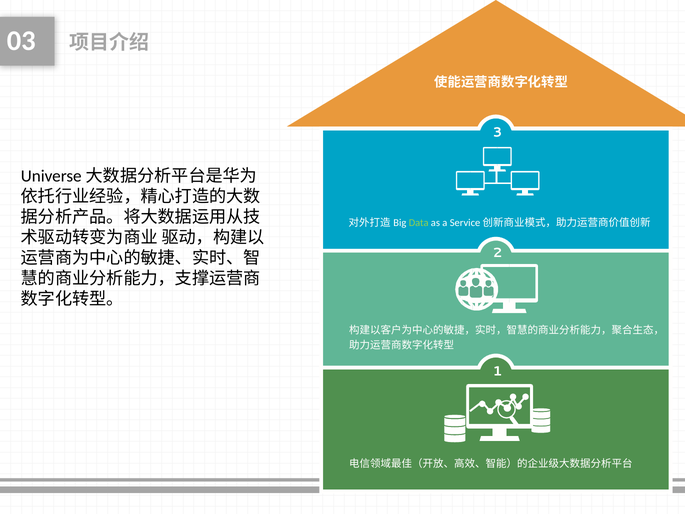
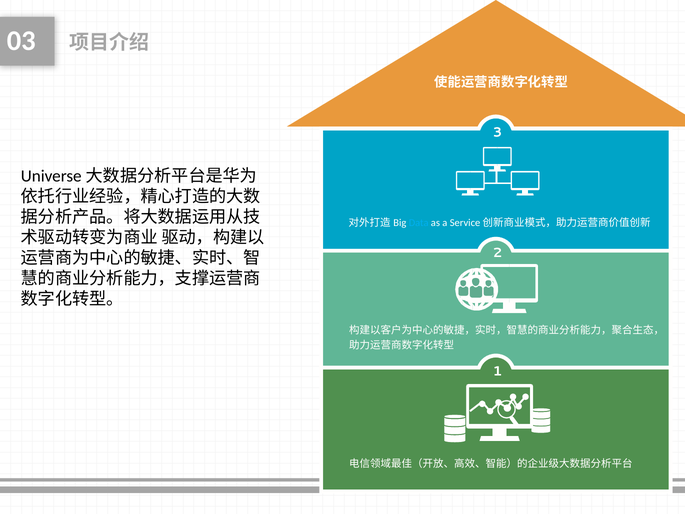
Data colour: light green -> light blue (419, 223)
